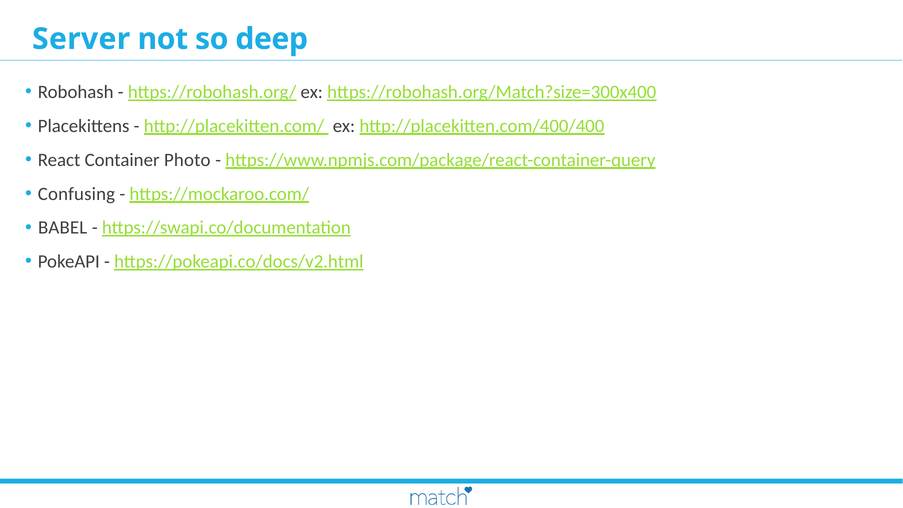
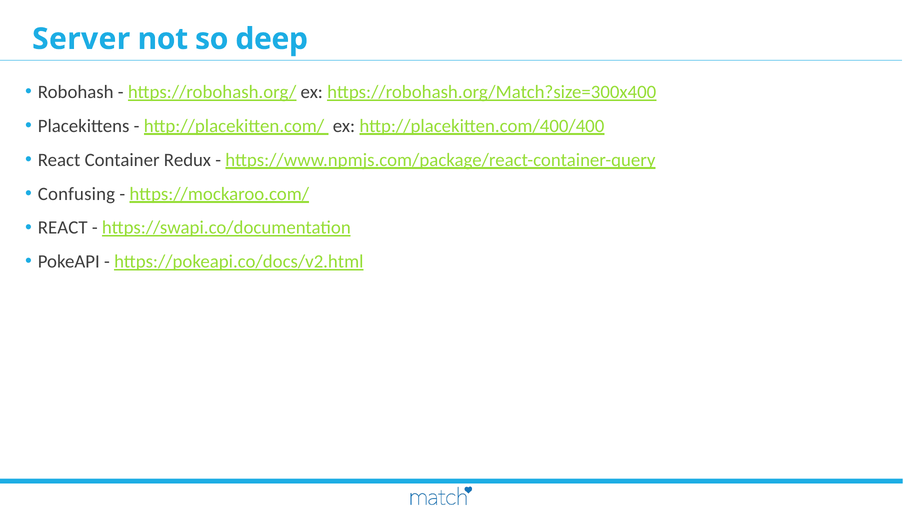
Photo: Photo -> Redux (187, 160)
BABEL: BABEL -> REACT (63, 228)
